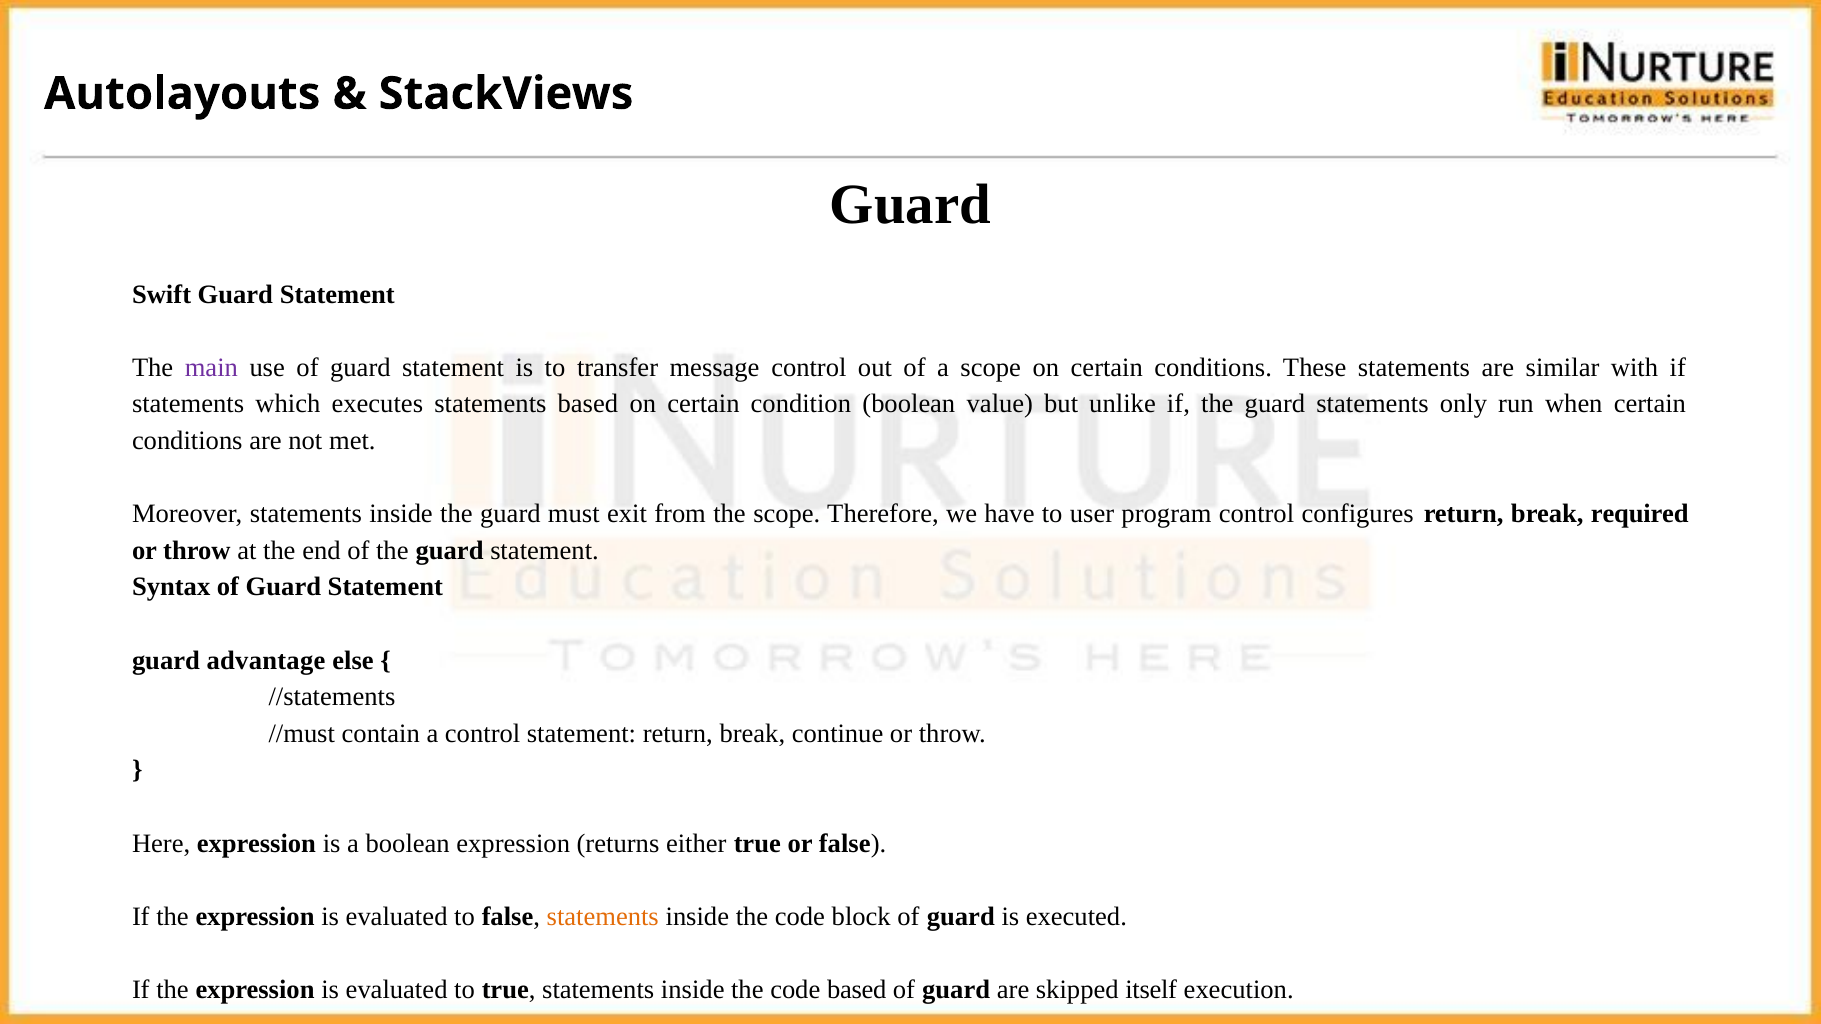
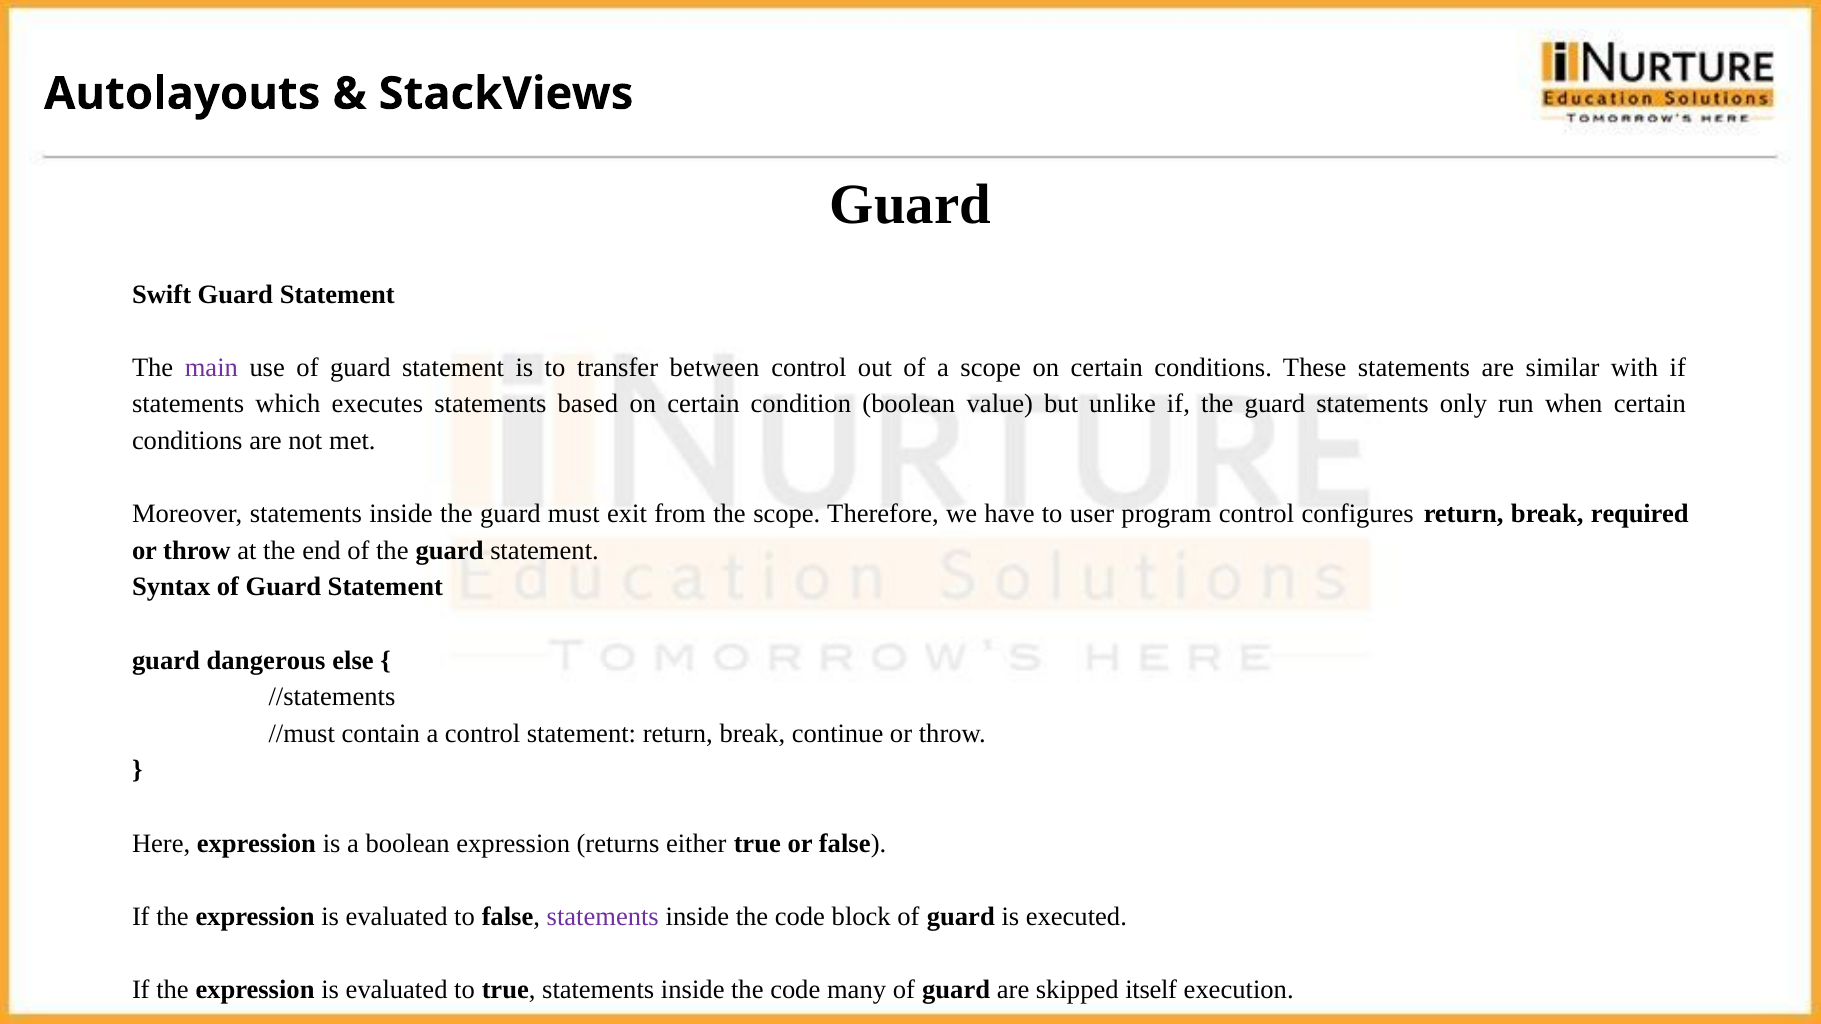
message: message -> between (714, 368)
advantage: advantage -> dangerous (266, 661)
statements colour: orange -> purple (603, 917)
code based: based -> many (857, 990)
